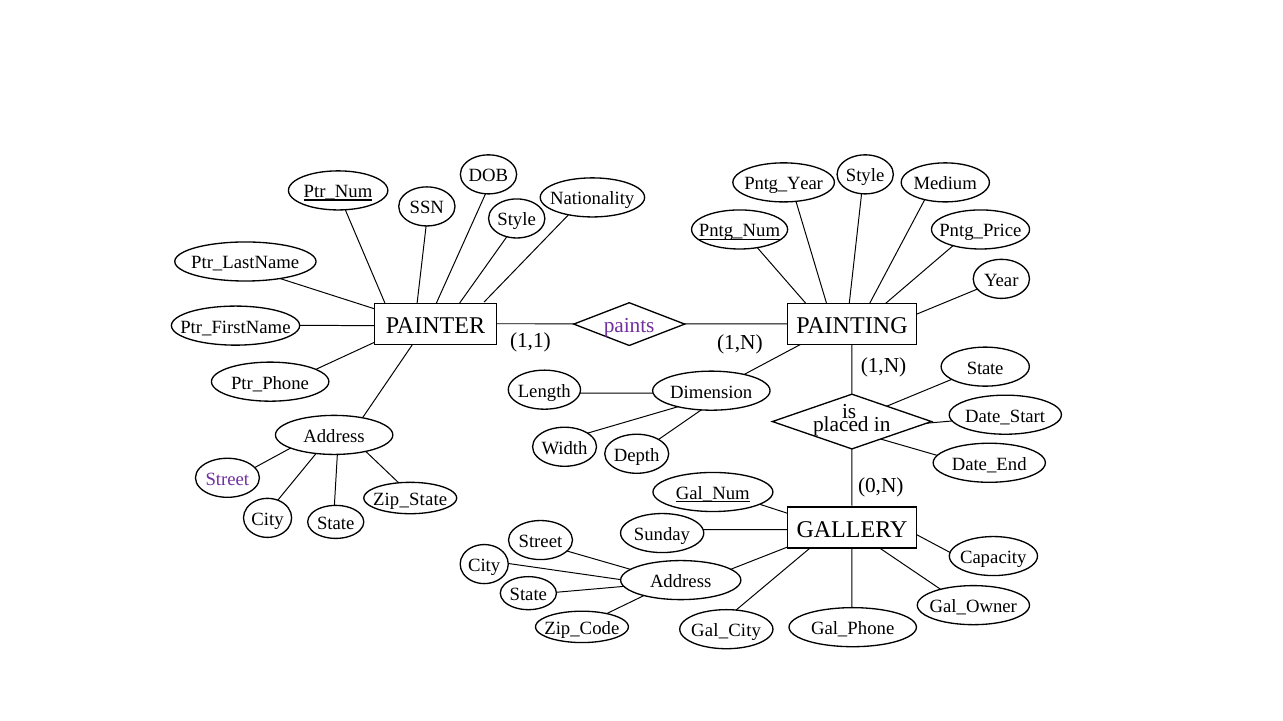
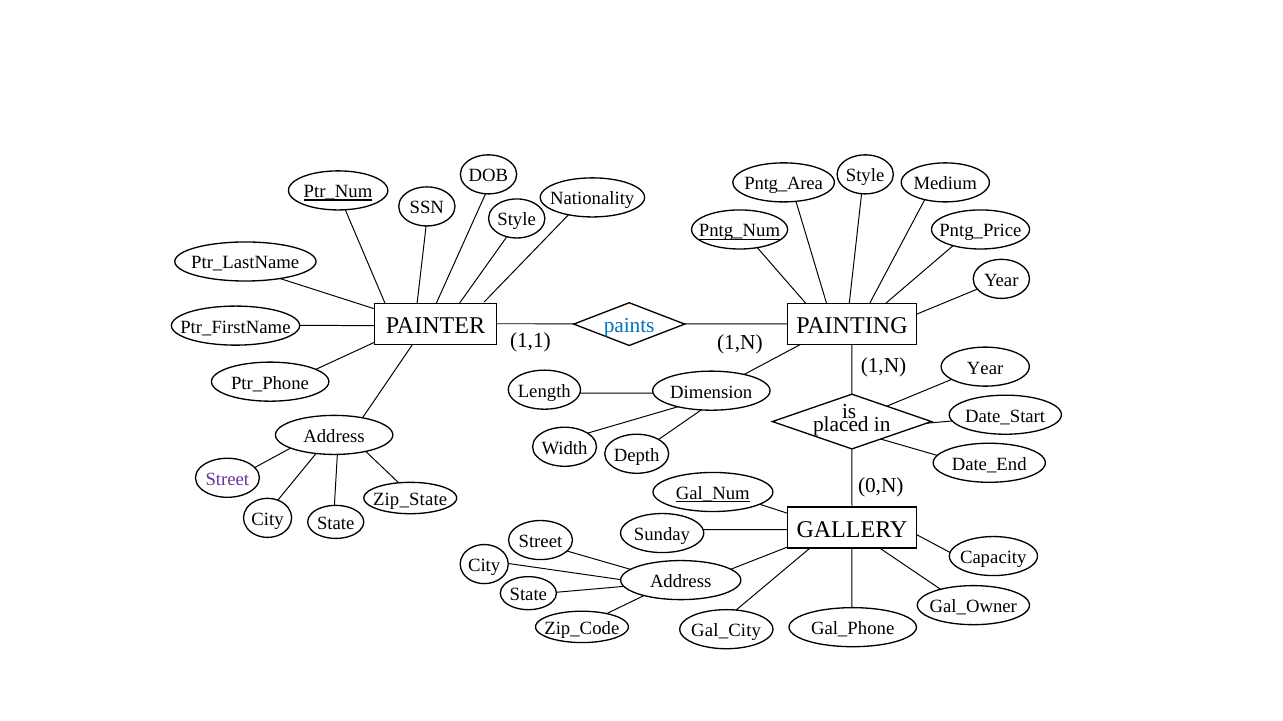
Pntg_Year: Pntg_Year -> Pntg_Area (784, 184)
paints colour: purple -> blue (629, 326)
State: State -> Year (985, 368)
